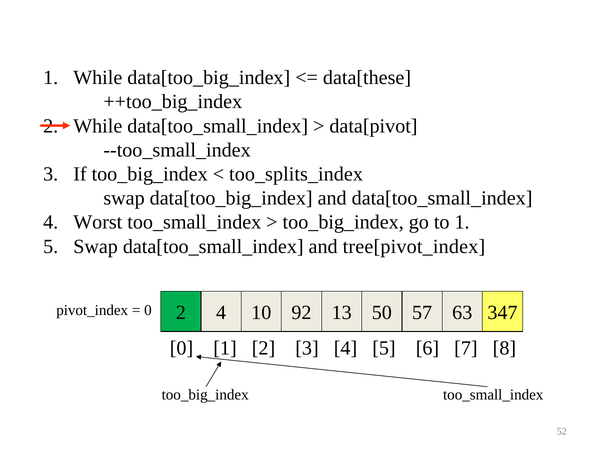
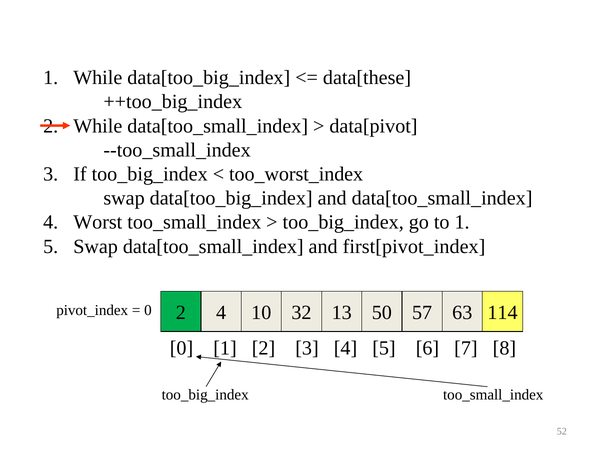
too_splits_index: too_splits_index -> too_worst_index (296, 174)
tree[pivot_index: tree[pivot_index -> first[pivot_index (414, 247)
92: 92 -> 32 (301, 313)
347: 347 -> 114 (502, 313)
